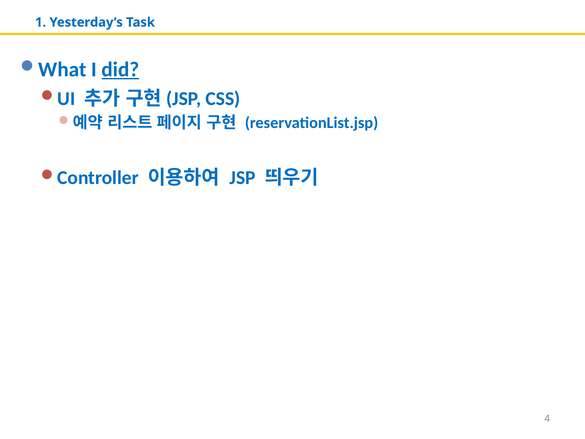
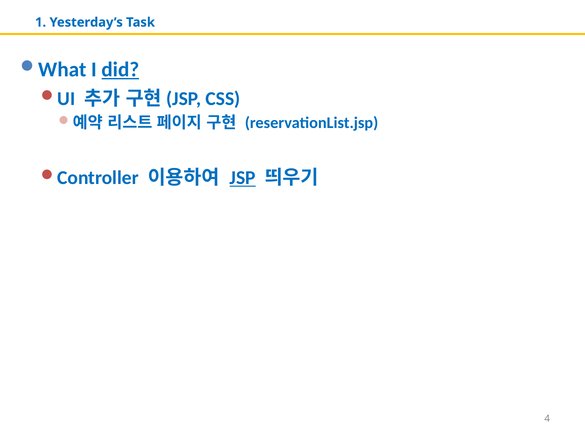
JSP underline: none -> present (243, 178)
